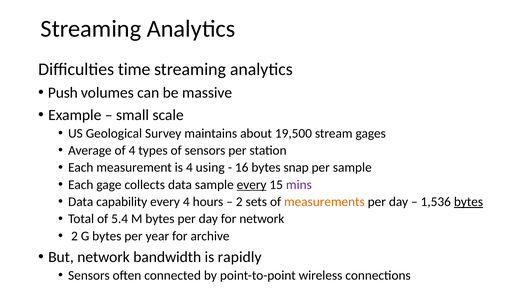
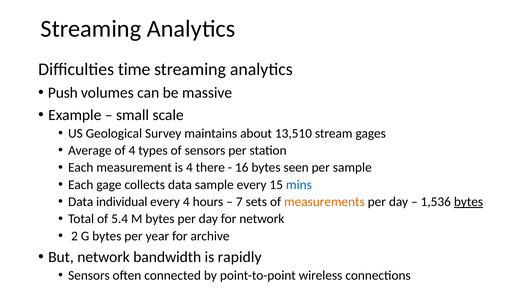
19,500: 19,500 -> 13,510 (293, 133)
using: using -> there (210, 168)
snap: snap -> seen (296, 168)
every underline: present -> none (252, 185)
mins colour: purple -> blue (299, 185)
capability: capability -> individual (122, 202)
2: 2 -> 7 (239, 202)
